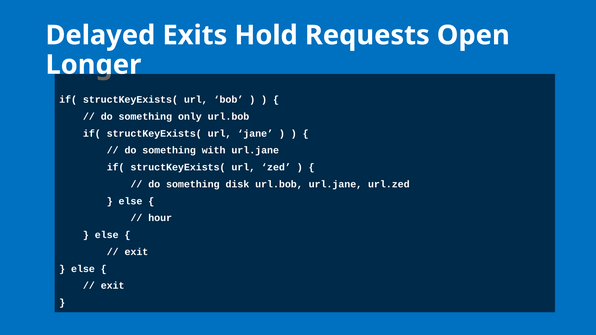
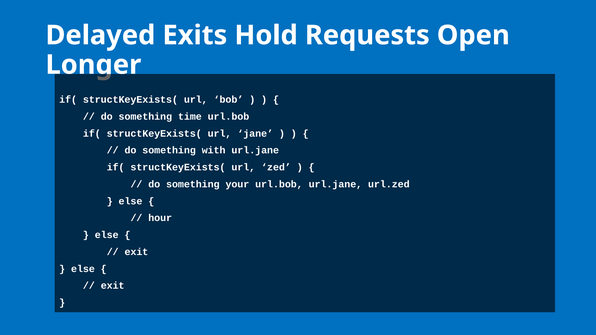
only: only -> time (190, 117)
disk: disk -> your (237, 184)
